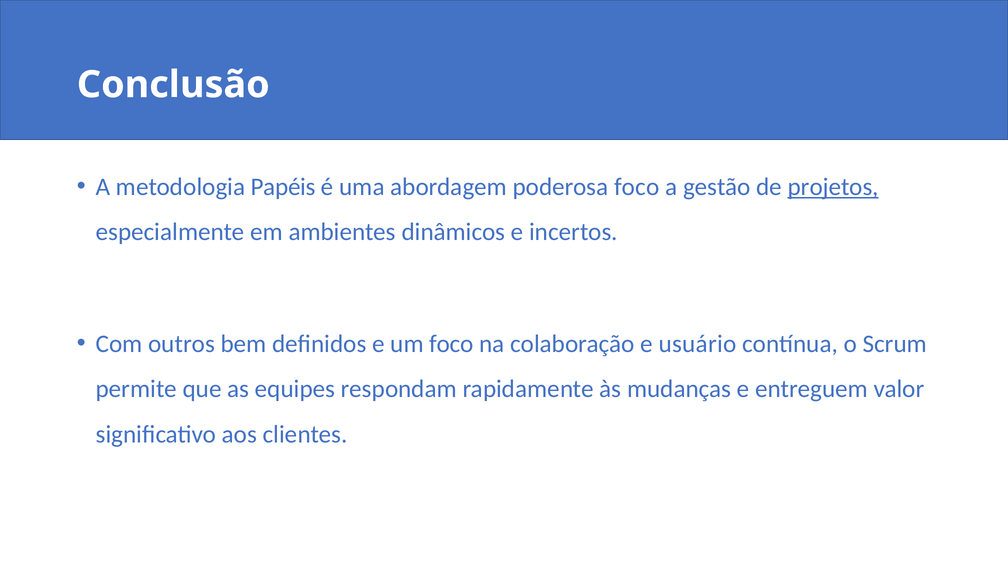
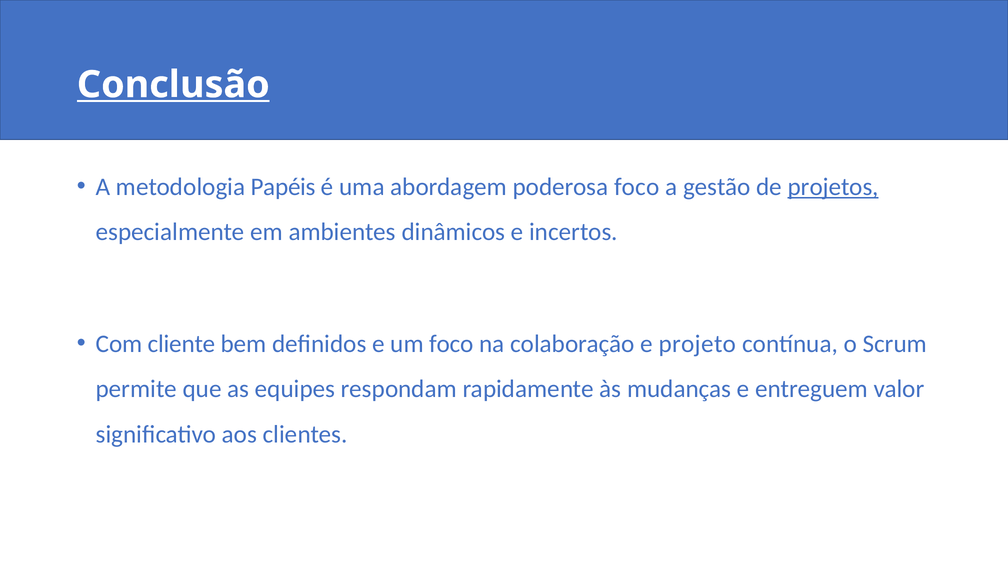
Conclusão underline: none -> present (173, 85)
outros: outros -> cliente (182, 344)
usuário: usuário -> projeto (697, 344)
